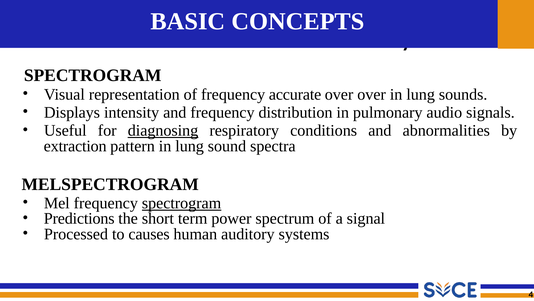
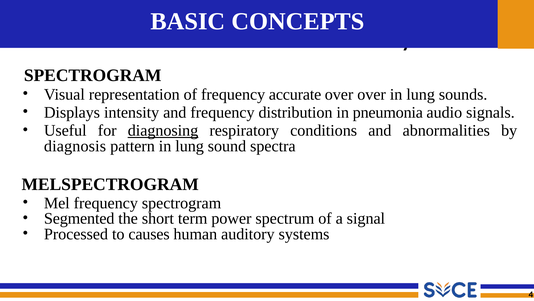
pulmonary: pulmonary -> pneumonia (388, 112)
extraction: extraction -> diagnosis (75, 146)
spectrogram underline: present -> none (182, 203)
Predictions: Predictions -> Segmented (79, 218)
